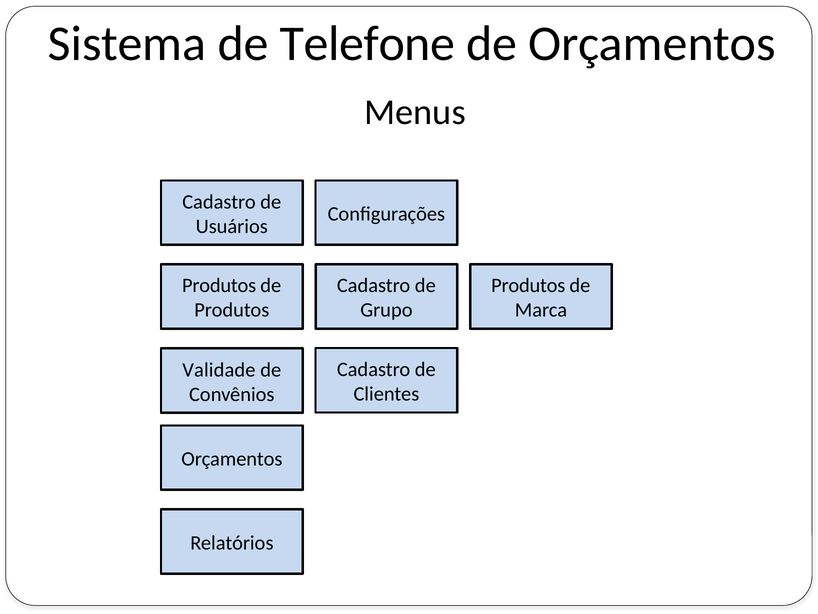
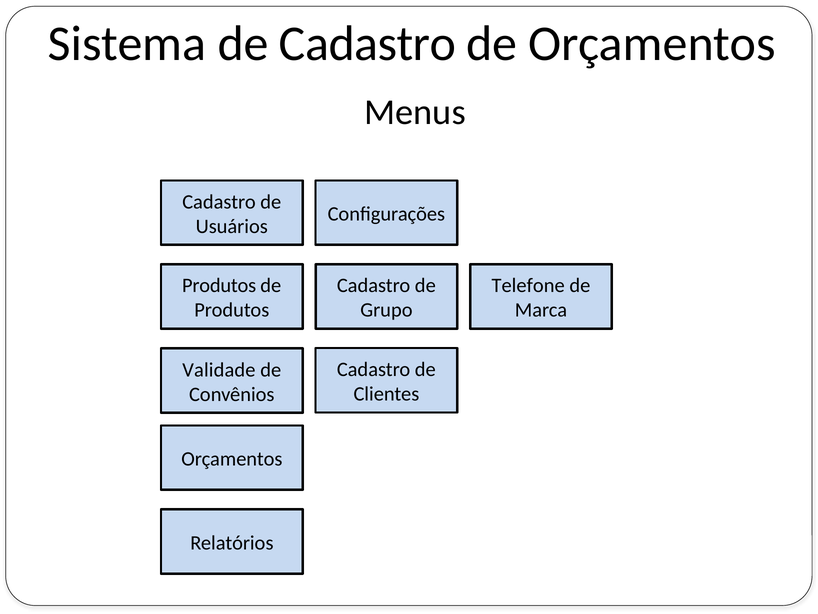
de Telefone: Telefone -> Cadastro (368, 44)
Produtos: Produtos -> Telefone (528, 285)
